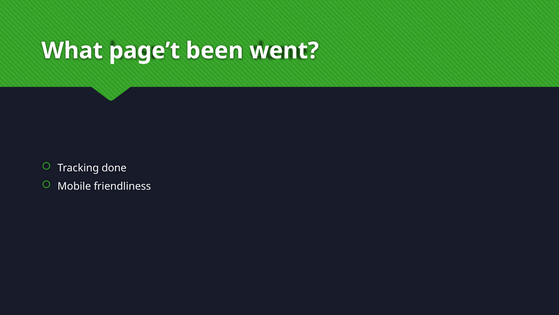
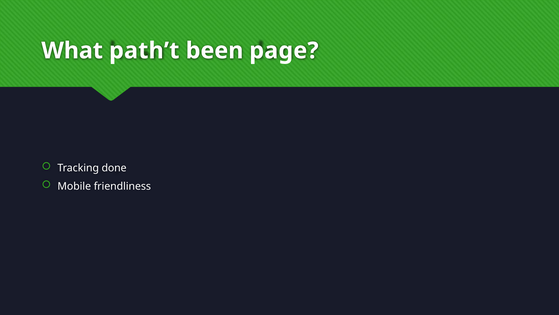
page’t: page’t -> path’t (144, 51)
went: went -> page (284, 51)
